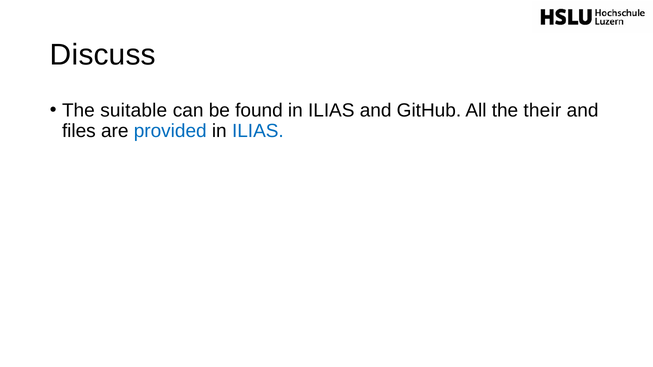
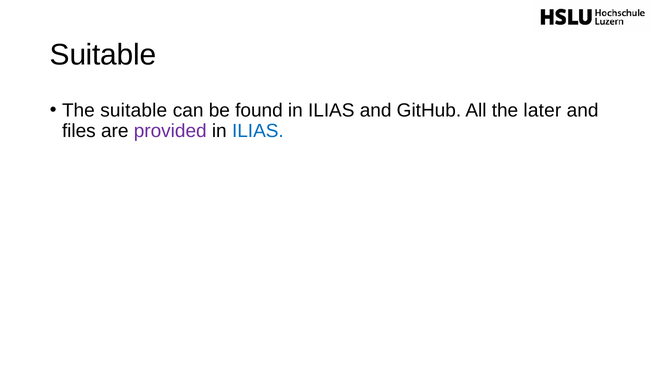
Discuss: Discuss -> Suitable (103, 55)
their: their -> later (542, 110)
provided colour: blue -> purple (170, 131)
